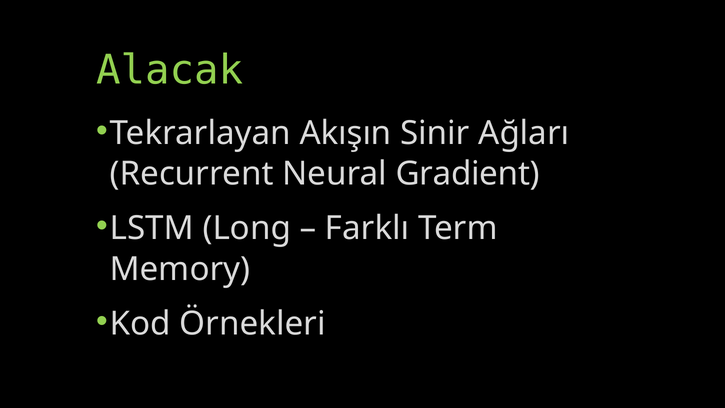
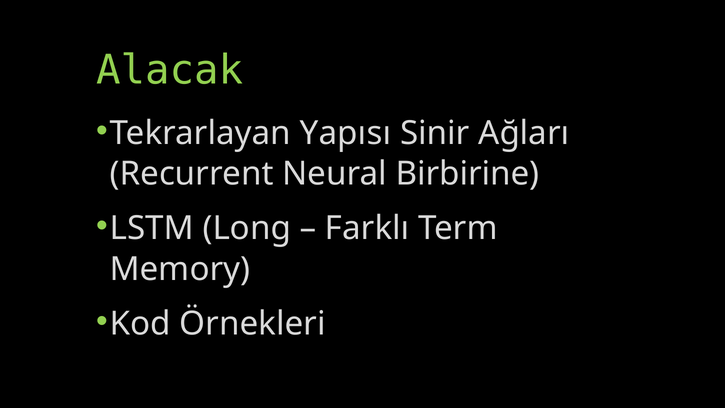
Akışın: Akışın -> Yapısı (345, 133)
Gradient: Gradient -> Birbirine (467, 174)
